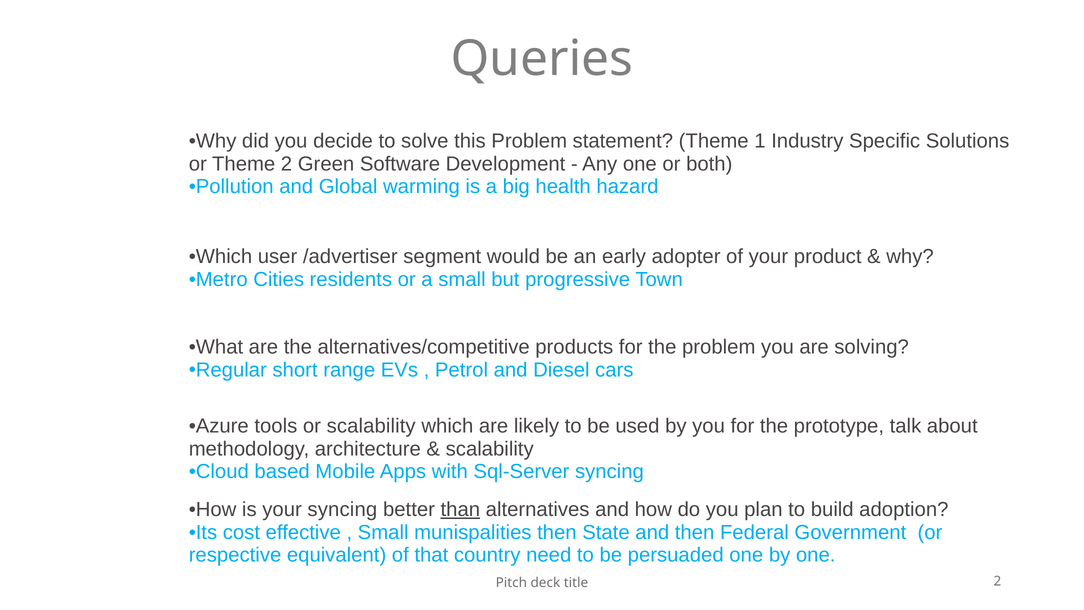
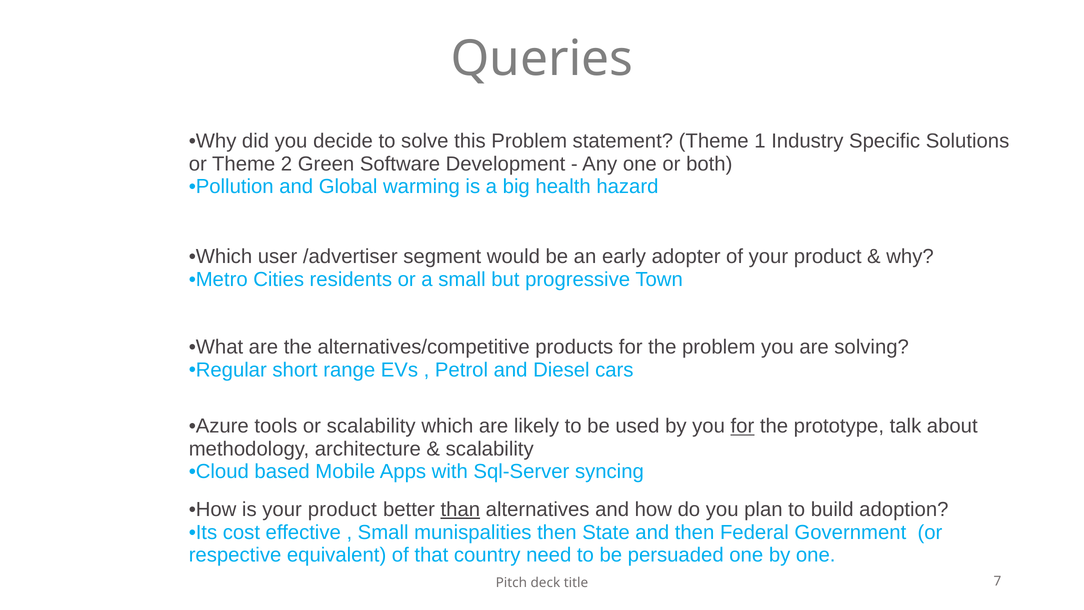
for underline: none -> present (742, 426)
is your syncing: syncing -> product (342, 509)
title 2: 2 -> 7 (997, 581)
